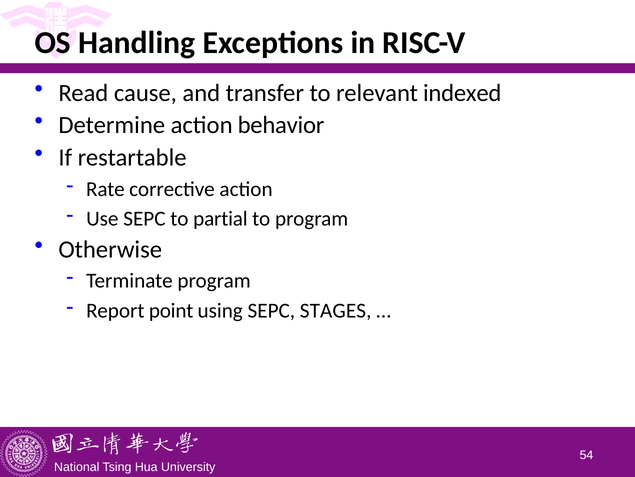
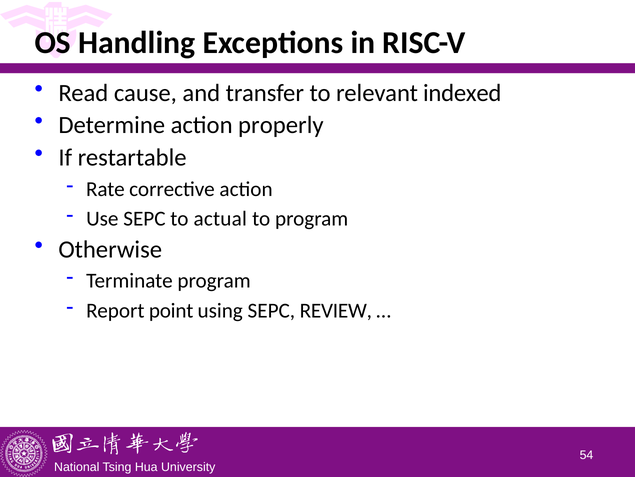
behavior: behavior -> properly (281, 125)
partial: partial -> actual (220, 219)
STAGES: STAGES -> REVIEW (336, 310)
